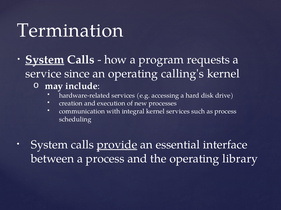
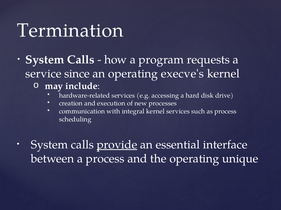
System underline: present -> none (45, 60)
calling's: calling's -> execve's (182, 74)
library: library -> unique (240, 159)
